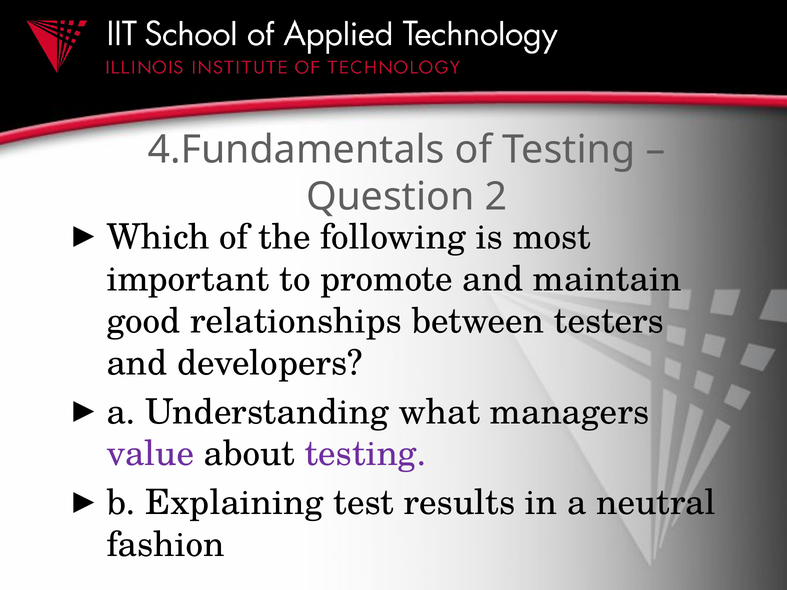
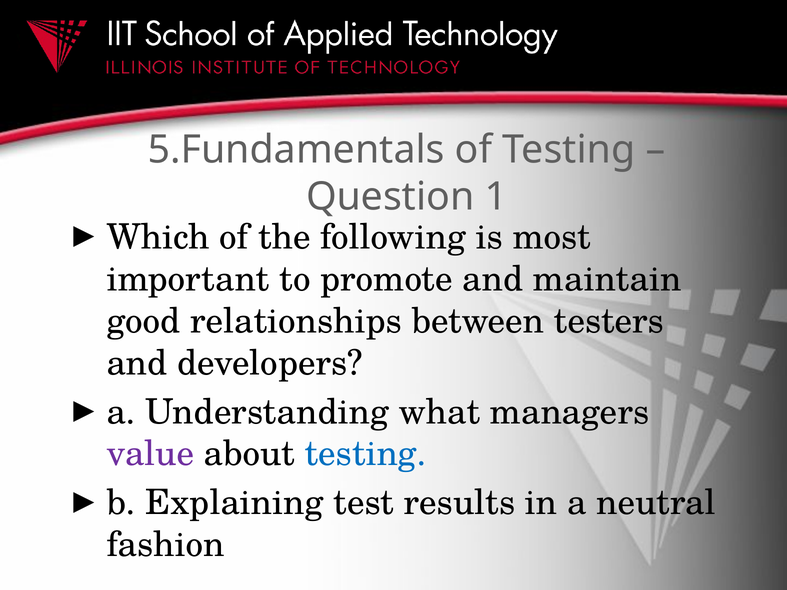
4.Fundamentals: 4.Fundamentals -> 5.Fundamentals (296, 150)
2: 2 -> 1 (496, 197)
testing colour: purple -> blue (366, 454)
